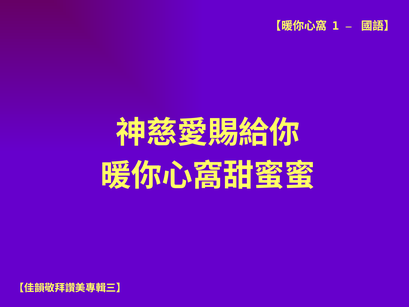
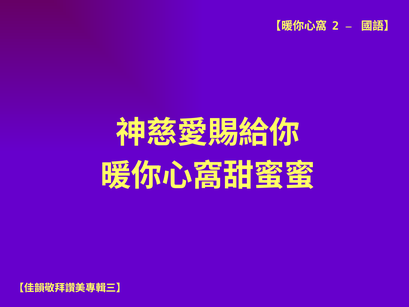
1: 1 -> 2 (336, 26)
